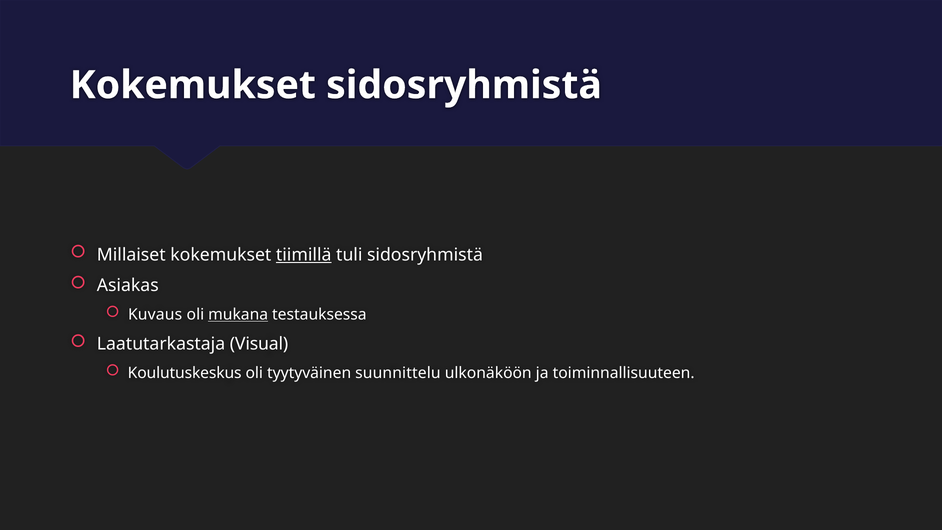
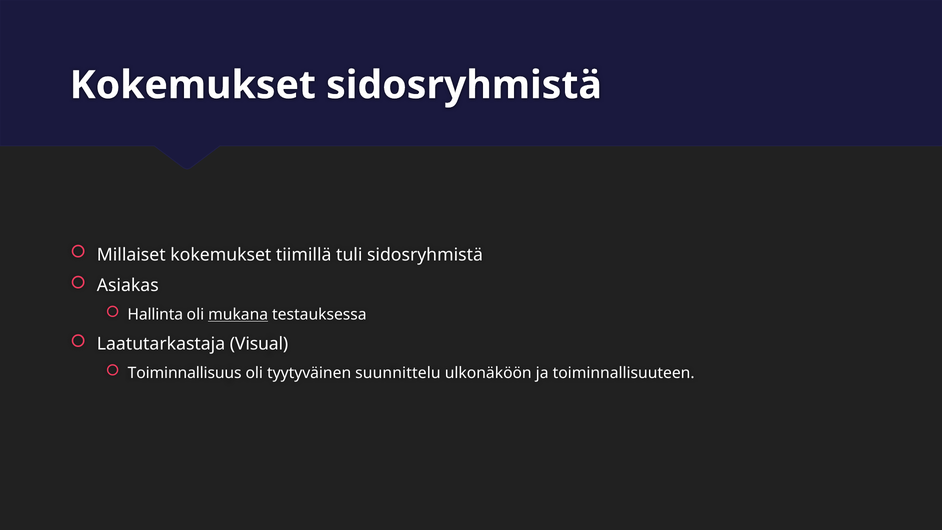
tiimillä underline: present -> none (304, 255)
Kuvaus: Kuvaus -> Hallinta (155, 314)
Koulutuskeskus: Koulutuskeskus -> Toiminnallisuus (185, 373)
